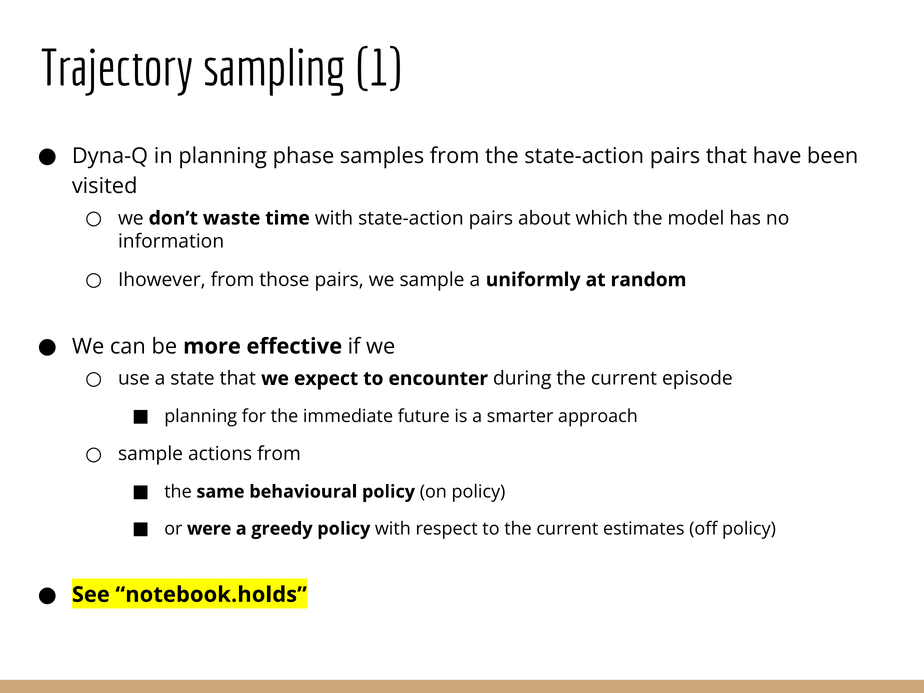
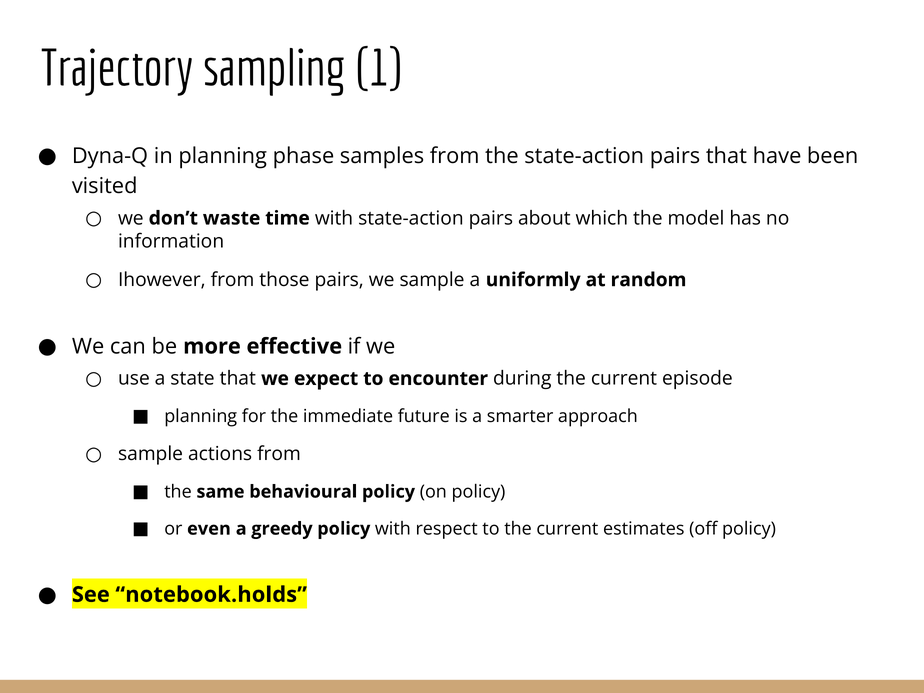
were: were -> even (209, 529)
